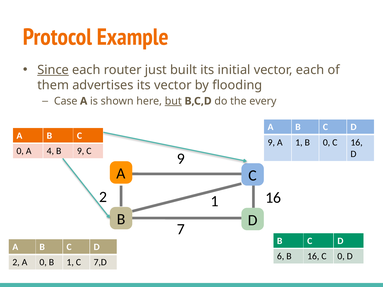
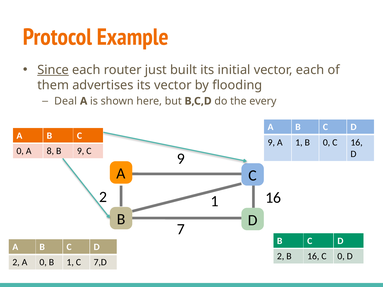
Case: Case -> Deal (66, 101)
but underline: present -> none (173, 101)
4: 4 -> 8 (50, 151)
6: 6 -> 2 (281, 256)
